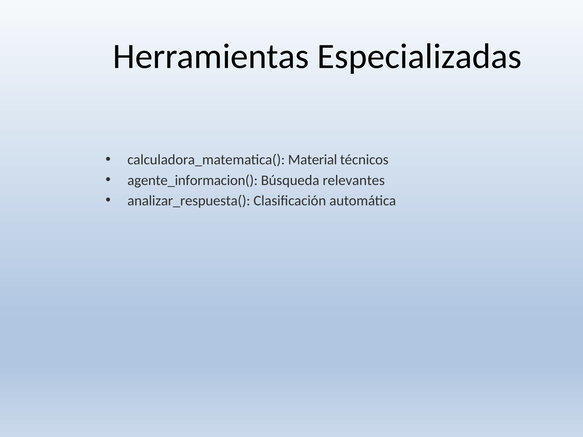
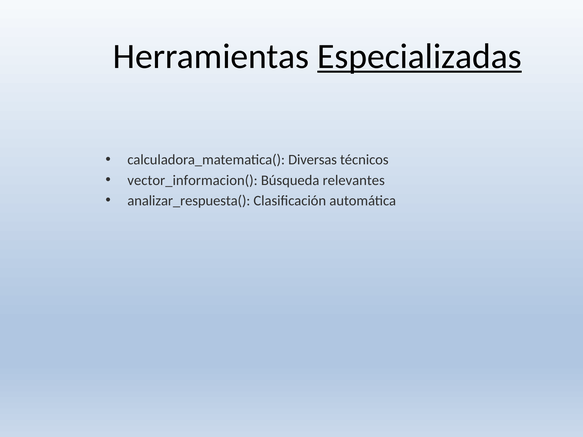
Especializadas underline: none -> present (419, 56)
Material: Material -> Diversas (313, 160)
agente_informacion(: agente_informacion( -> vector_informacion( (192, 180)
